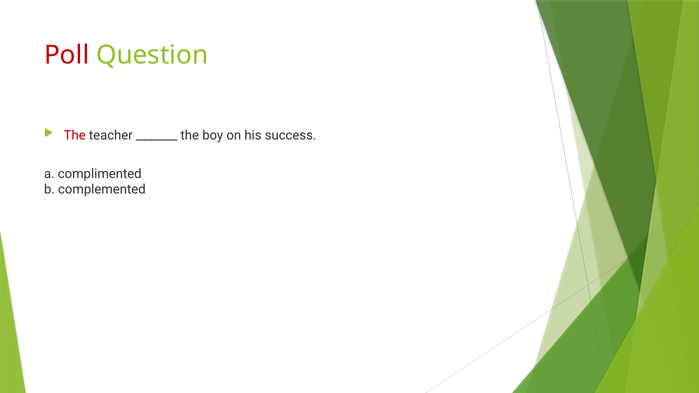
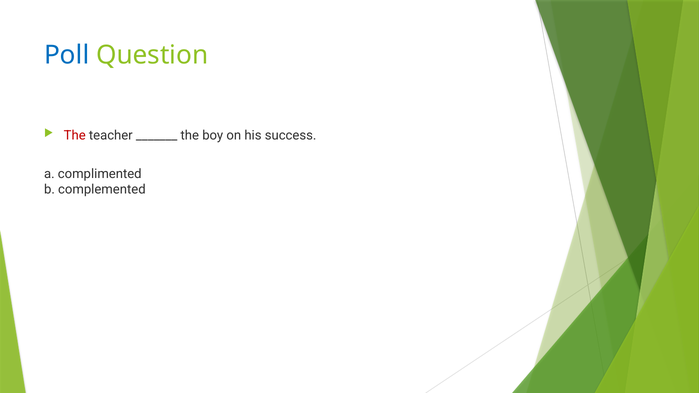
Poll colour: red -> blue (67, 55)
